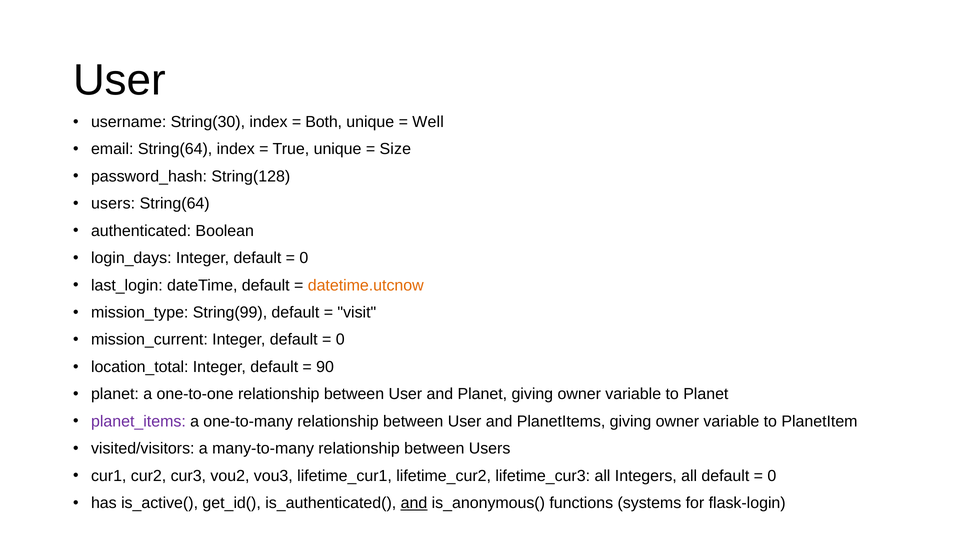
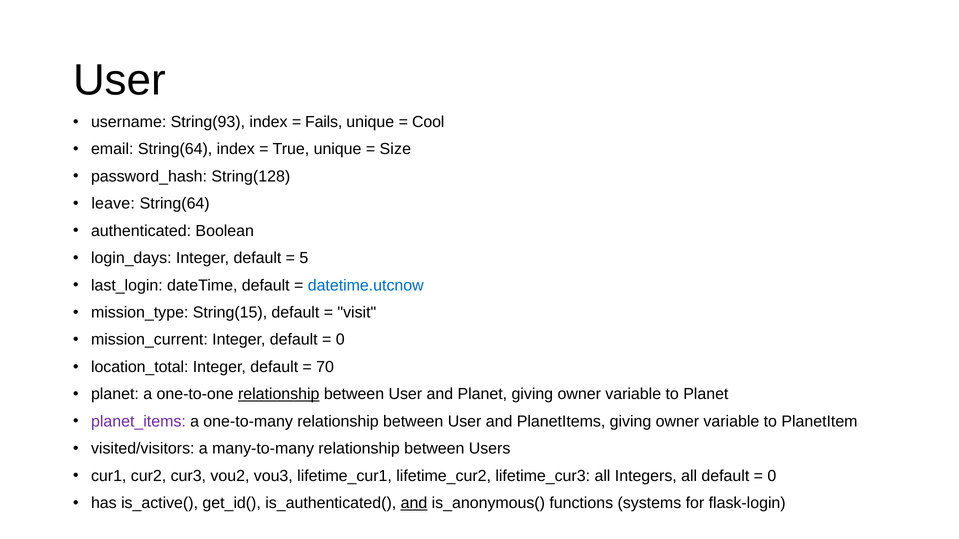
String(30: String(30 -> String(93 (208, 122)
Both: Both -> Fails (324, 122)
Well: Well -> Cool (428, 122)
users: users -> leave (113, 204)
0: 0 -> 5 (304, 258)
datetime.utcnow colour: orange -> blue (366, 286)
String(99: String(99 -> String(15 (230, 313)
90: 90 -> 70 (325, 367)
relationship underline: none -> present (279, 394)
